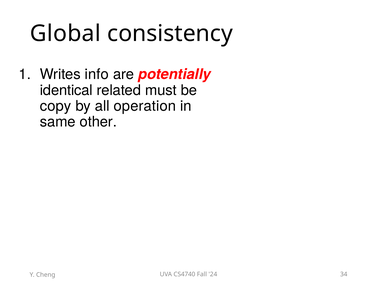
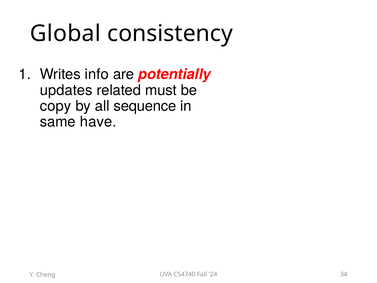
identical: identical -> updates (66, 90)
operation: operation -> sequence (145, 106)
other: other -> have (98, 122)
